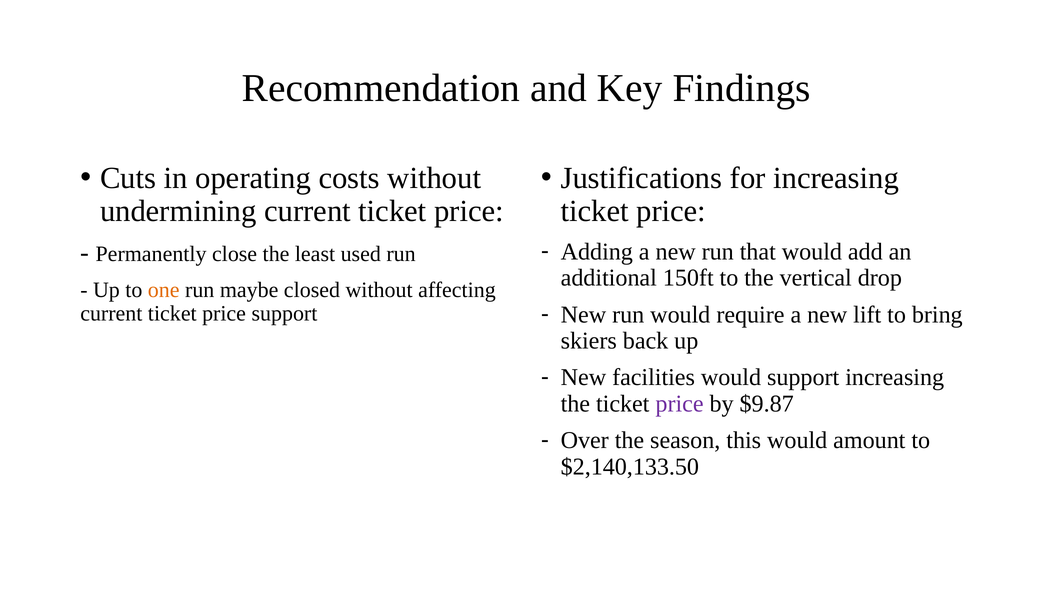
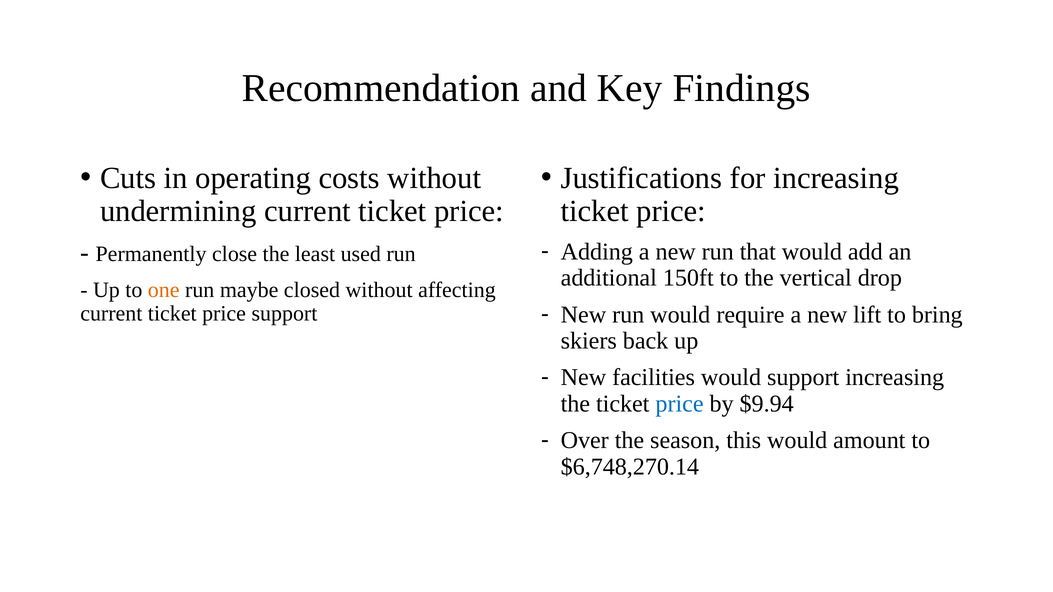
price colour: purple -> blue (680, 404)
$9.87: $9.87 -> $9.94 (767, 404)
$2,140,133.50: $2,140,133.50 -> $6,748,270.14 (630, 467)
